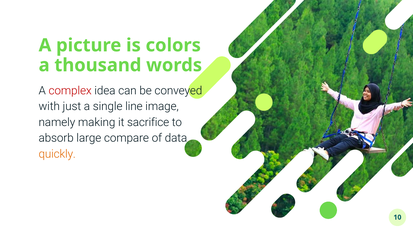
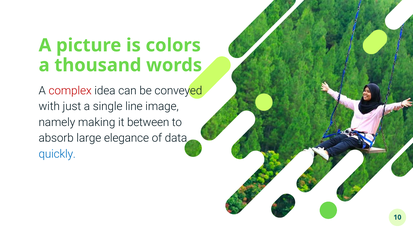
sacrifice: sacrifice -> between (148, 122)
compare: compare -> elegance (127, 138)
quickly colour: orange -> blue (57, 154)
